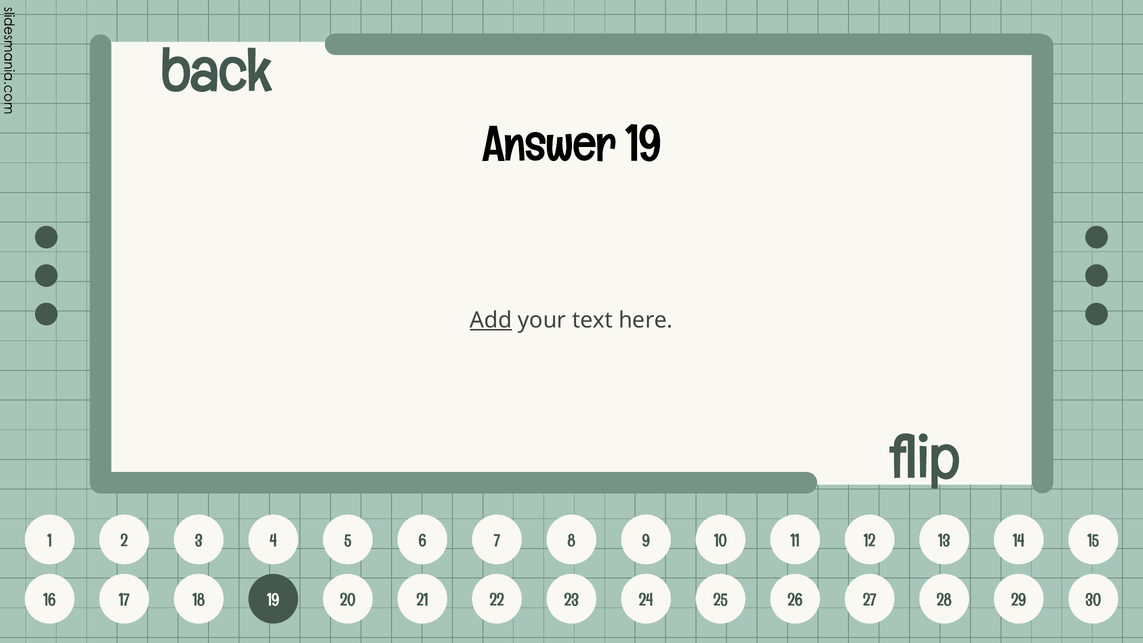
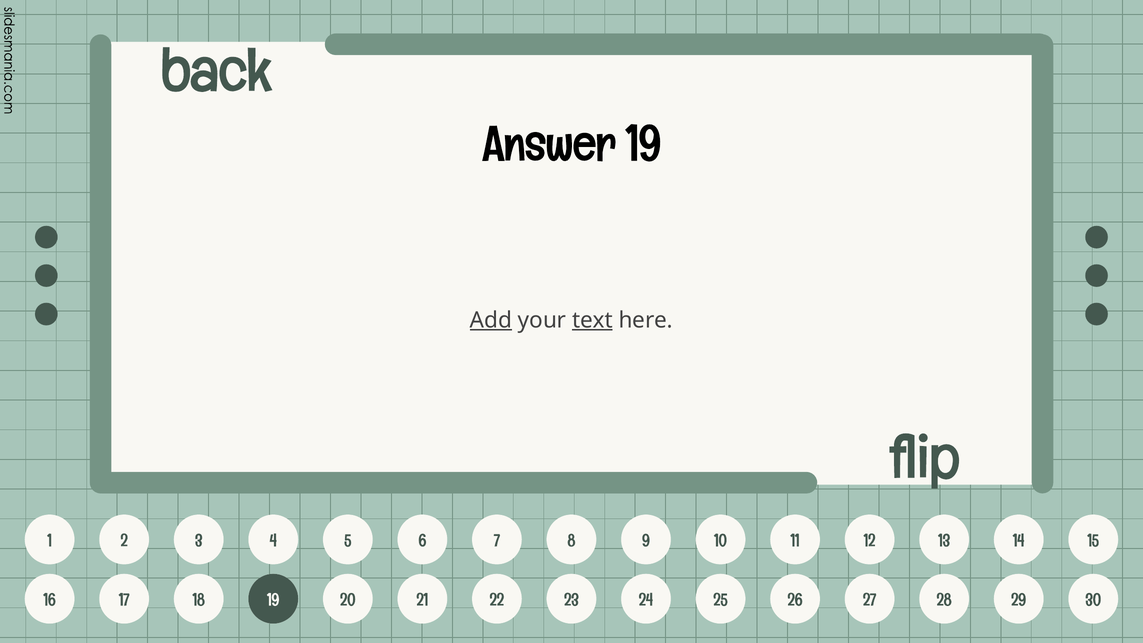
text underline: none -> present (592, 320)
